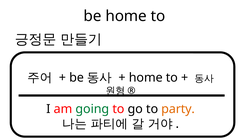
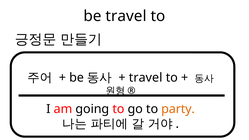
be home: home -> travel (126, 16)
home: home -> travel (146, 78)
going colour: green -> black (92, 109)
